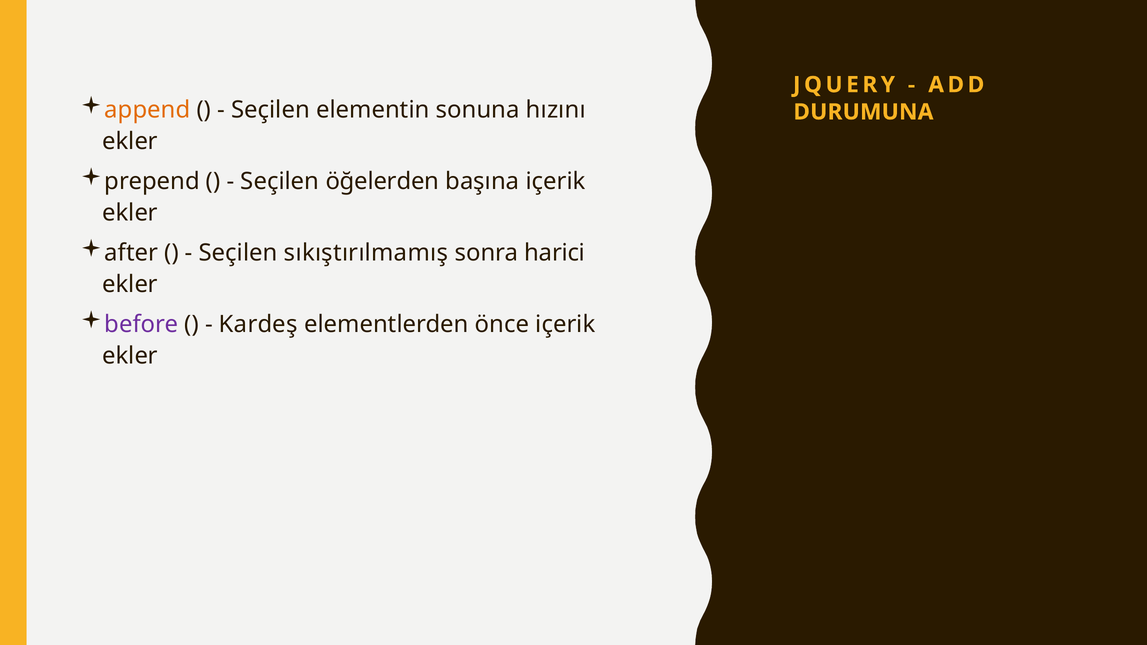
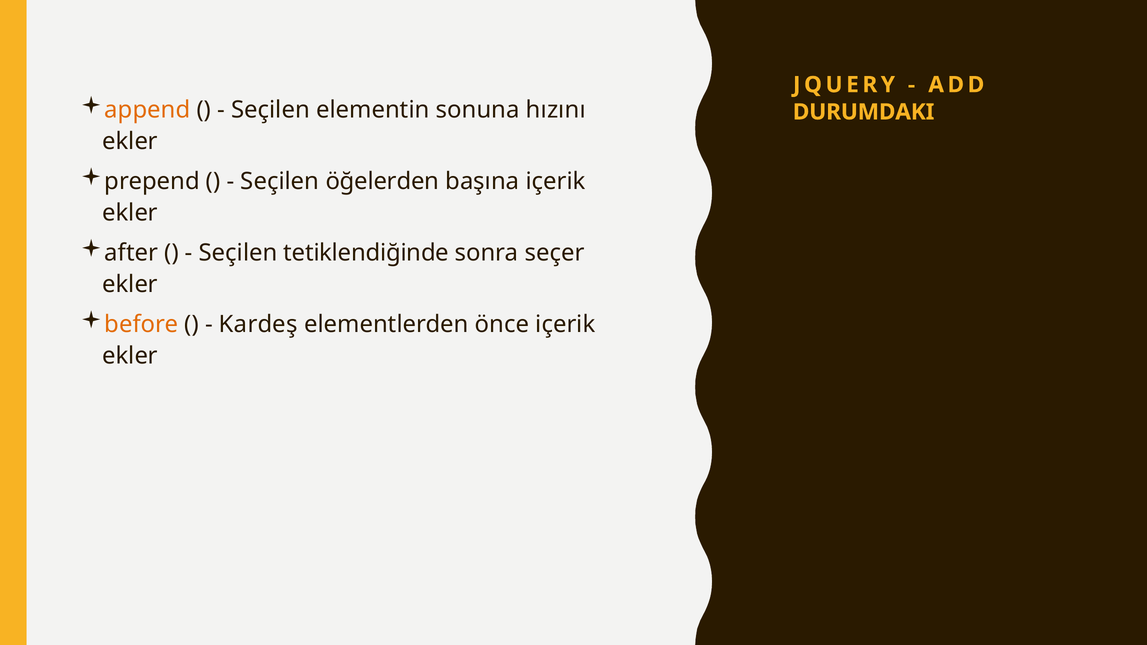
DURUMUNA: DURUMUNA -> DURUMDAKI (864, 112)
sıkıştırılmamış: sıkıştırılmamış -> tetiklendiğinde (366, 253)
harici: harici -> seçer (555, 253)
before colour: purple -> orange (141, 324)
